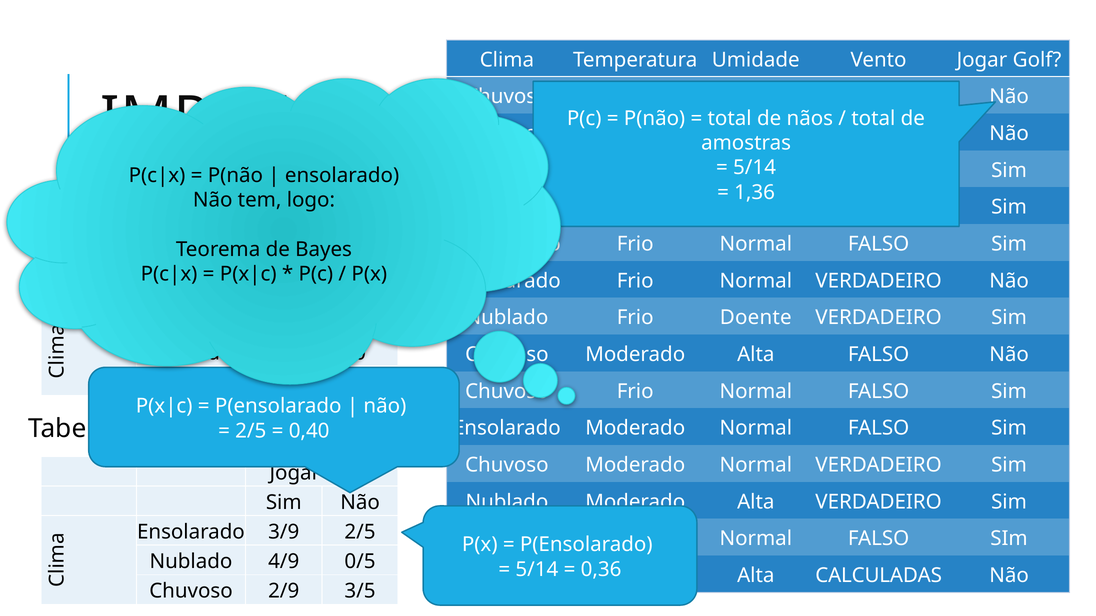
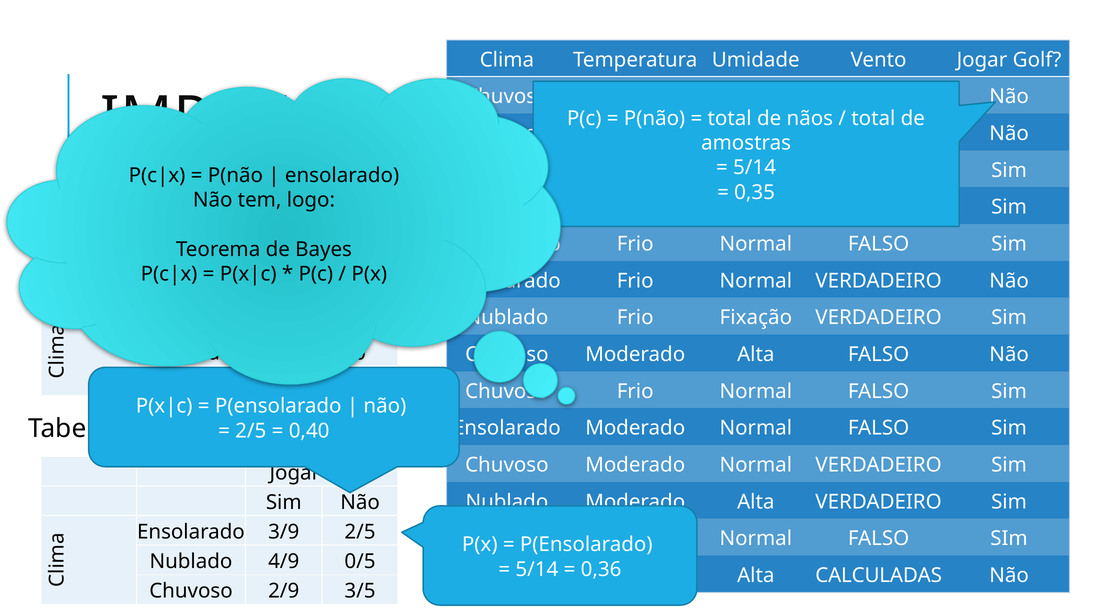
1,36: 1,36 -> 0,35 (755, 192)
Doente: Doente -> Fixação (756, 318)
